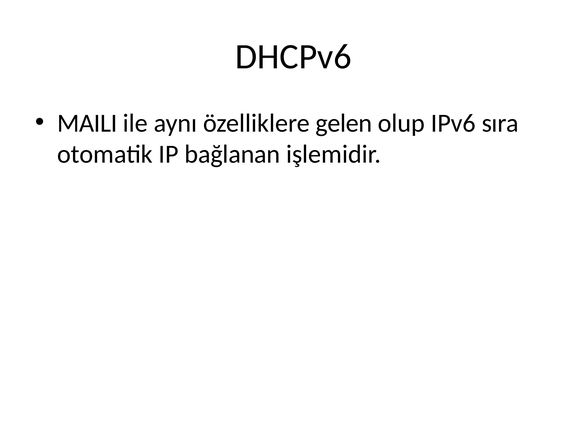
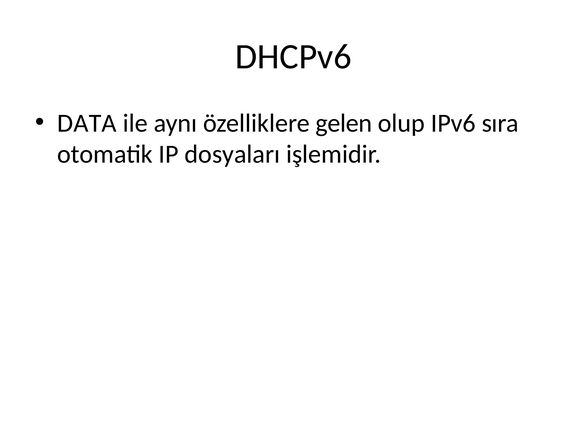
MAILI: MAILI -> DATA (87, 123)
bağlanan: bağlanan -> dosyaları (232, 154)
